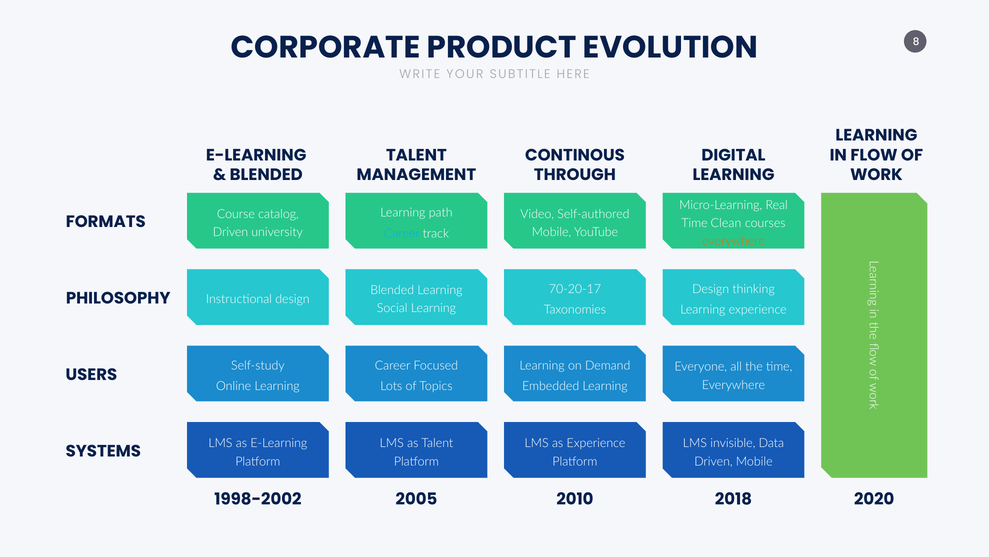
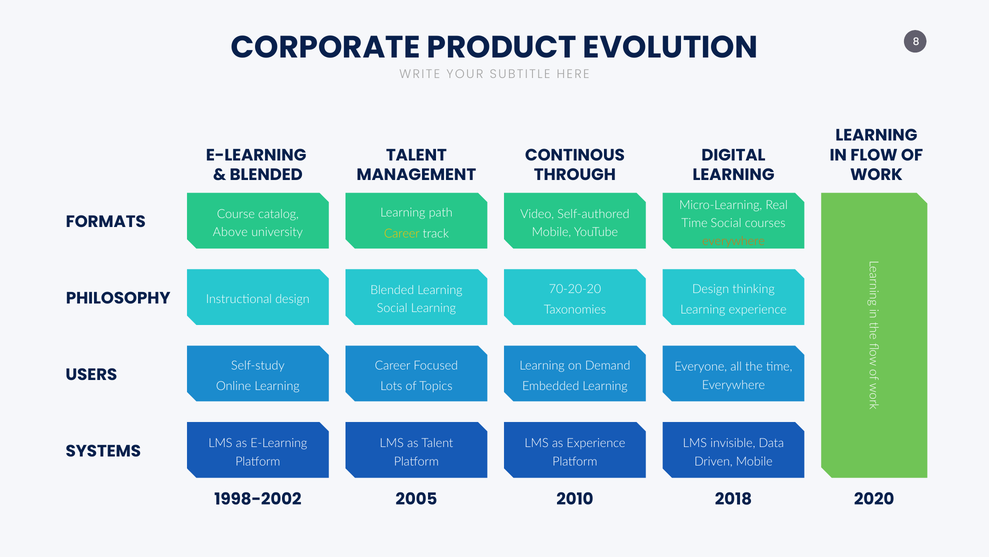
Time Clean: Clean -> Social (726, 223)
Driven: Driven -> Above (230, 232)
Career colour: light blue -> yellow (402, 233)
70-20-17: 70-20-17 -> 70-20-20 (575, 289)
